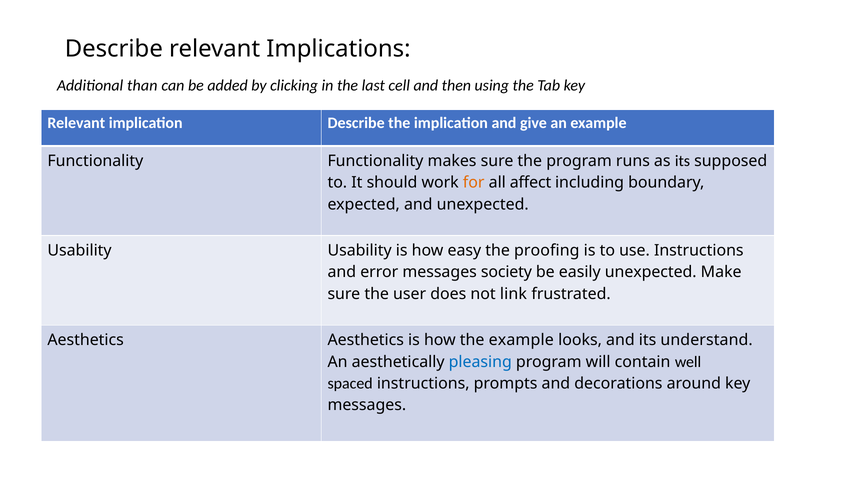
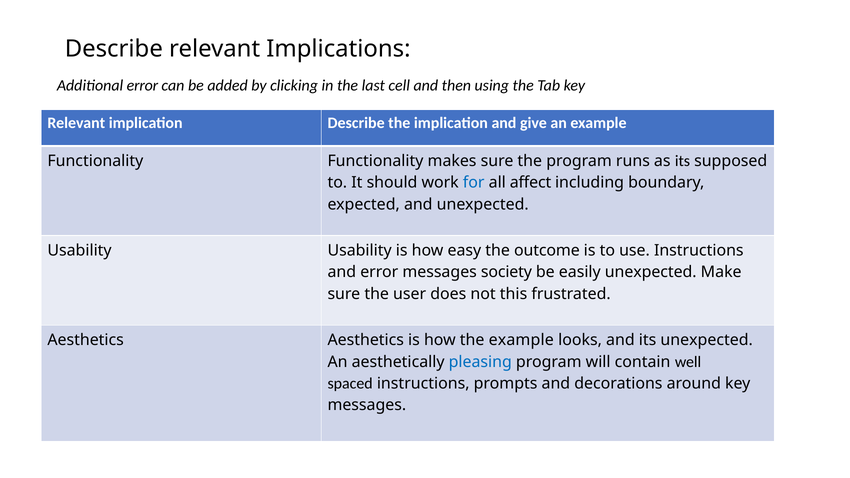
Additional than: than -> error (142, 85)
for colour: orange -> blue (474, 183)
proofing: proofing -> outcome (547, 251)
link: link -> this (514, 294)
its understand: understand -> unexpected (707, 340)
